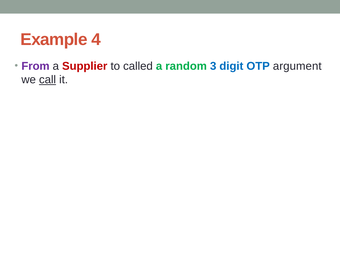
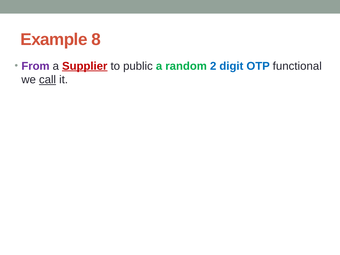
4: 4 -> 8 (96, 39)
Supplier underline: none -> present (85, 66)
called: called -> public (138, 66)
3: 3 -> 2 (213, 66)
argument: argument -> functional (297, 66)
